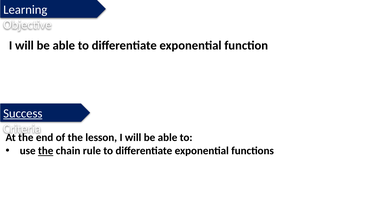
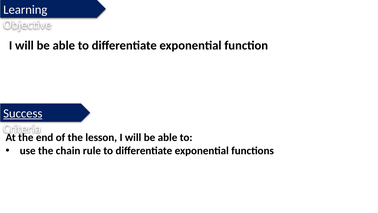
the underline: present -> none (46, 151)
